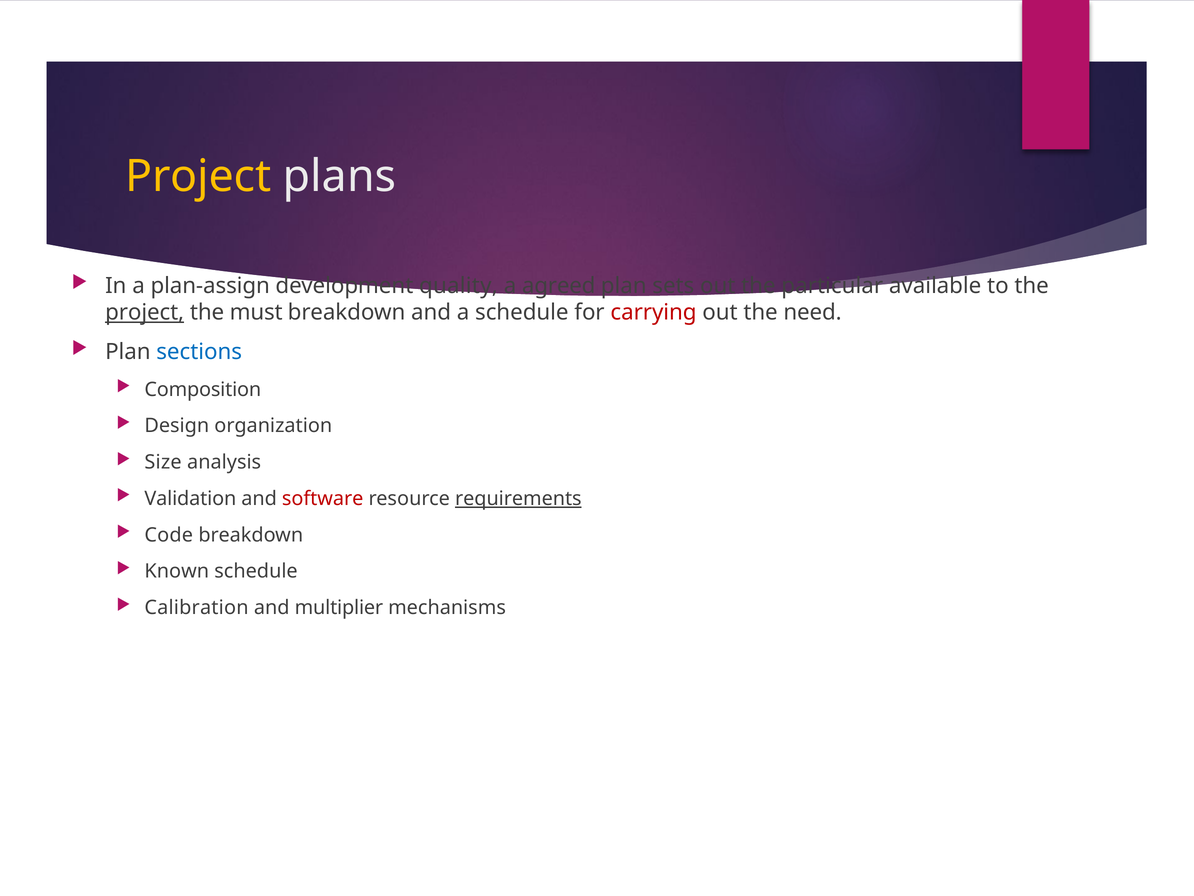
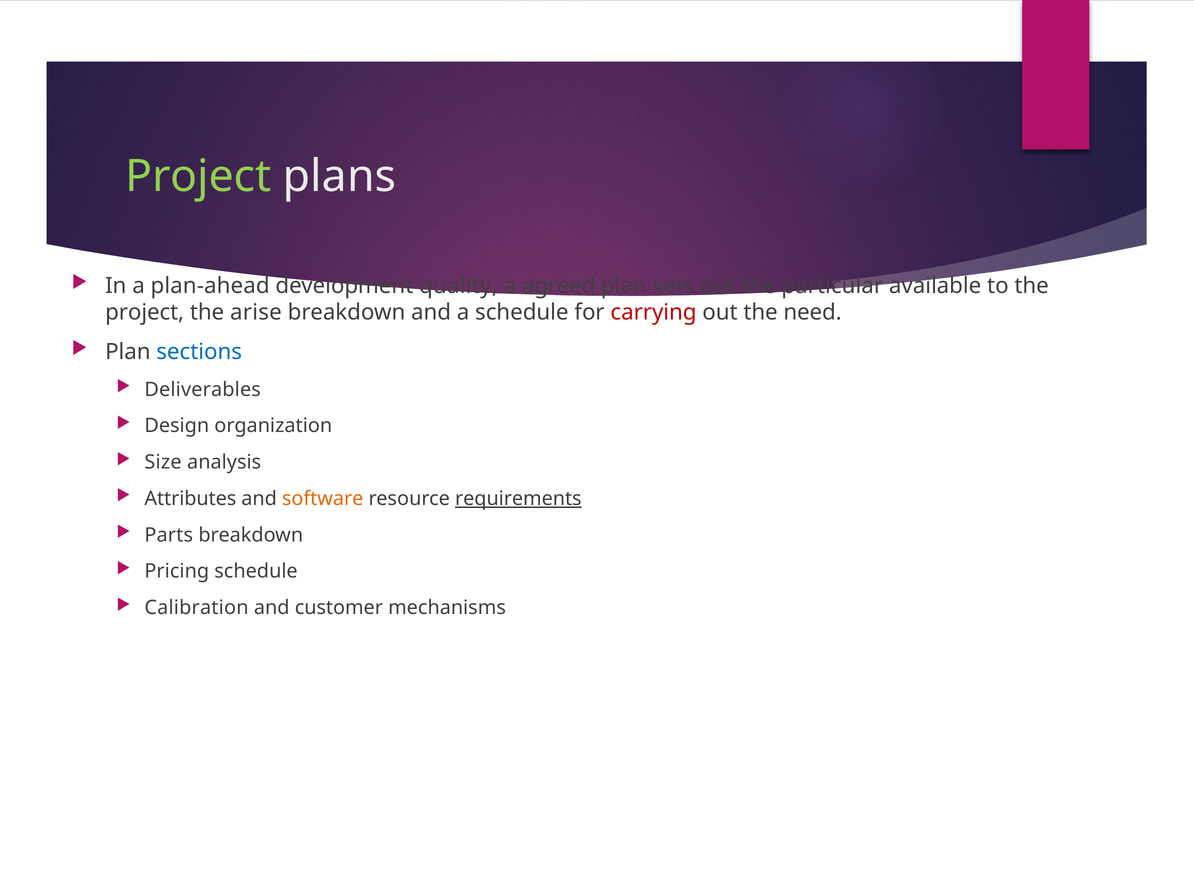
Project colour: yellow -> light green (198, 176)
plan-assign: plan-assign -> plan-ahead (210, 286)
project underline: present -> none (145, 312)
must: must -> arise (256, 312)
Composition: Composition -> Deliverables (203, 389)
Validation: Validation -> Attributes (190, 498)
software colour: red -> orange (323, 498)
Code: Code -> Parts (169, 535)
Known: Known -> Pricing (177, 571)
multiplier: multiplier -> customer (339, 607)
